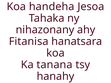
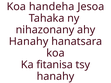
Fitanisa: Fitanisa -> Hanahy (29, 42)
tanana: tanana -> fitanisa (55, 65)
